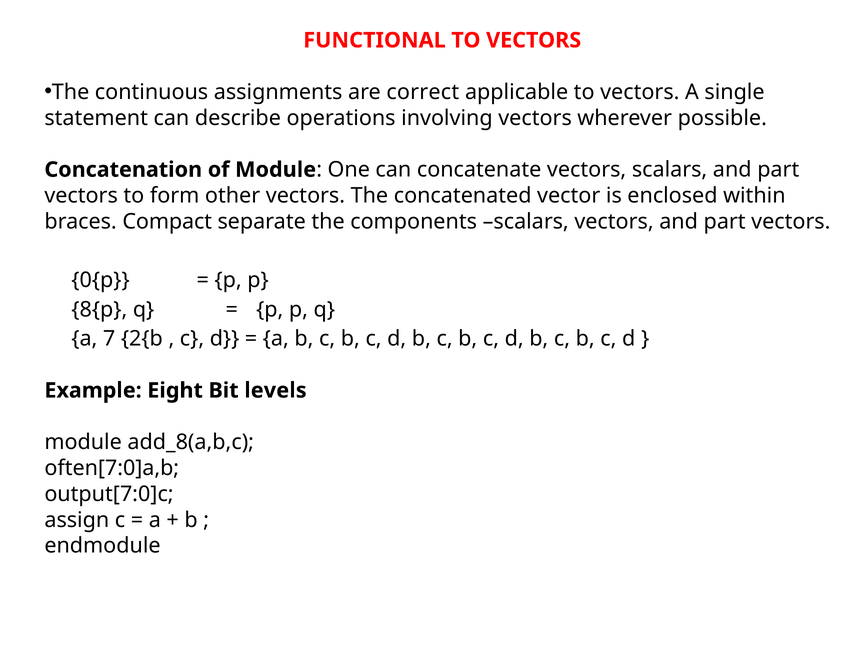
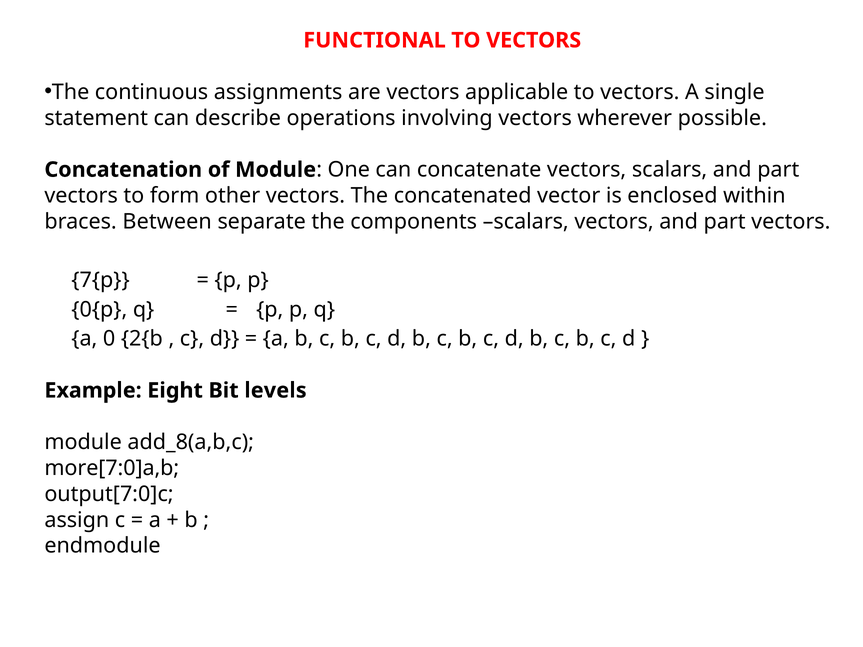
are correct: correct -> vectors (423, 92)
Compact: Compact -> Between (167, 222)
0{p: 0{p -> 7{p (101, 280)
8{p: 8{p -> 0{p (99, 310)
7: 7 -> 0 (109, 339)
often[7:0]a,b: often[7:0]a,b -> more[7:0]a,b (112, 468)
